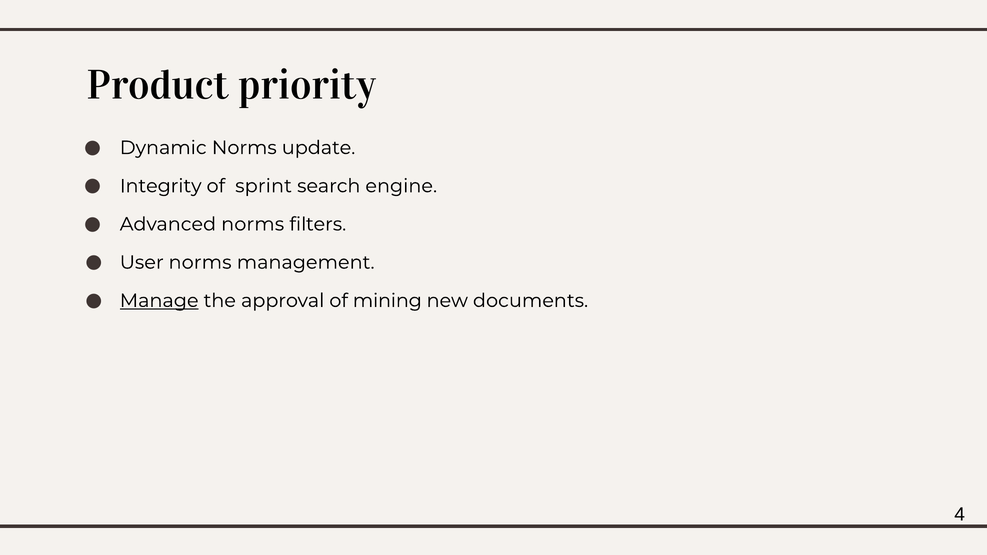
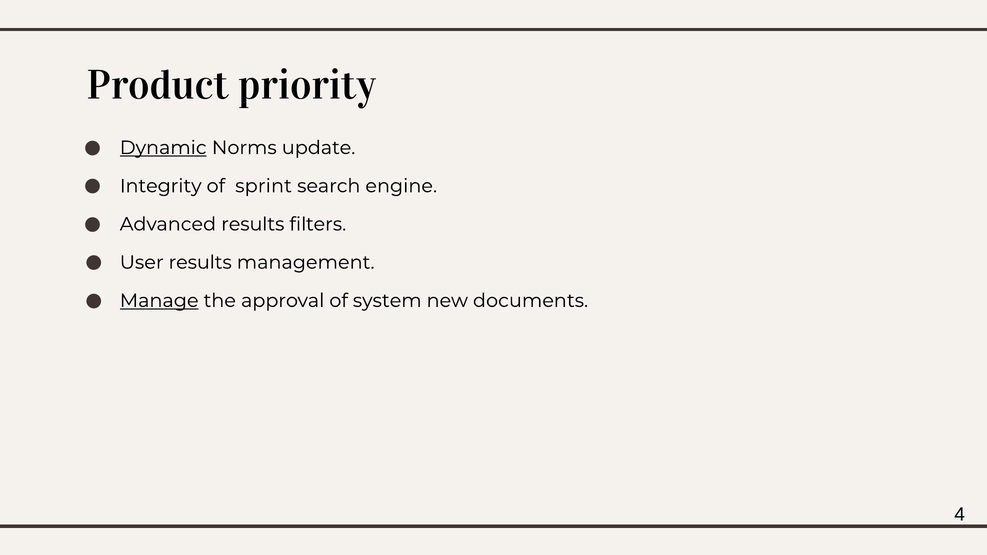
Dynamic underline: none -> present (163, 148)
Advanced norms: norms -> results (253, 224)
User norms: norms -> results (200, 262)
mining: mining -> system (387, 301)
